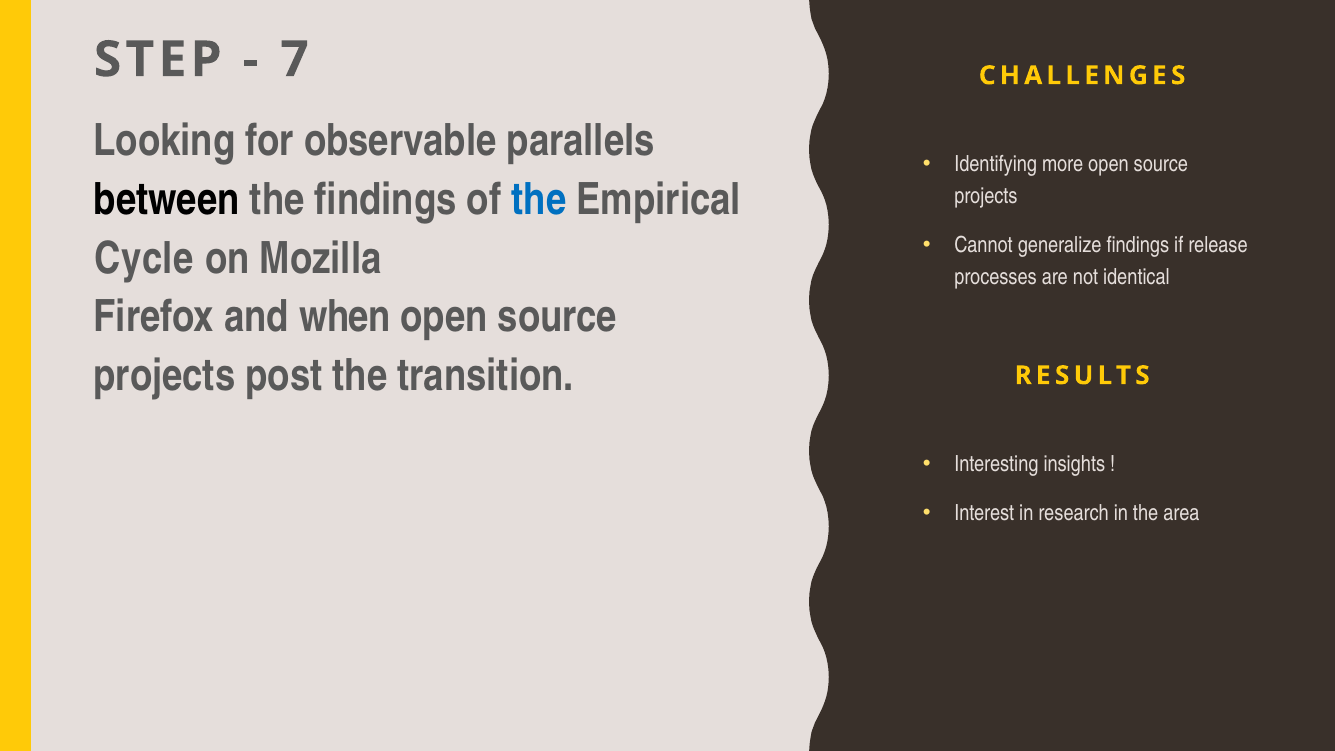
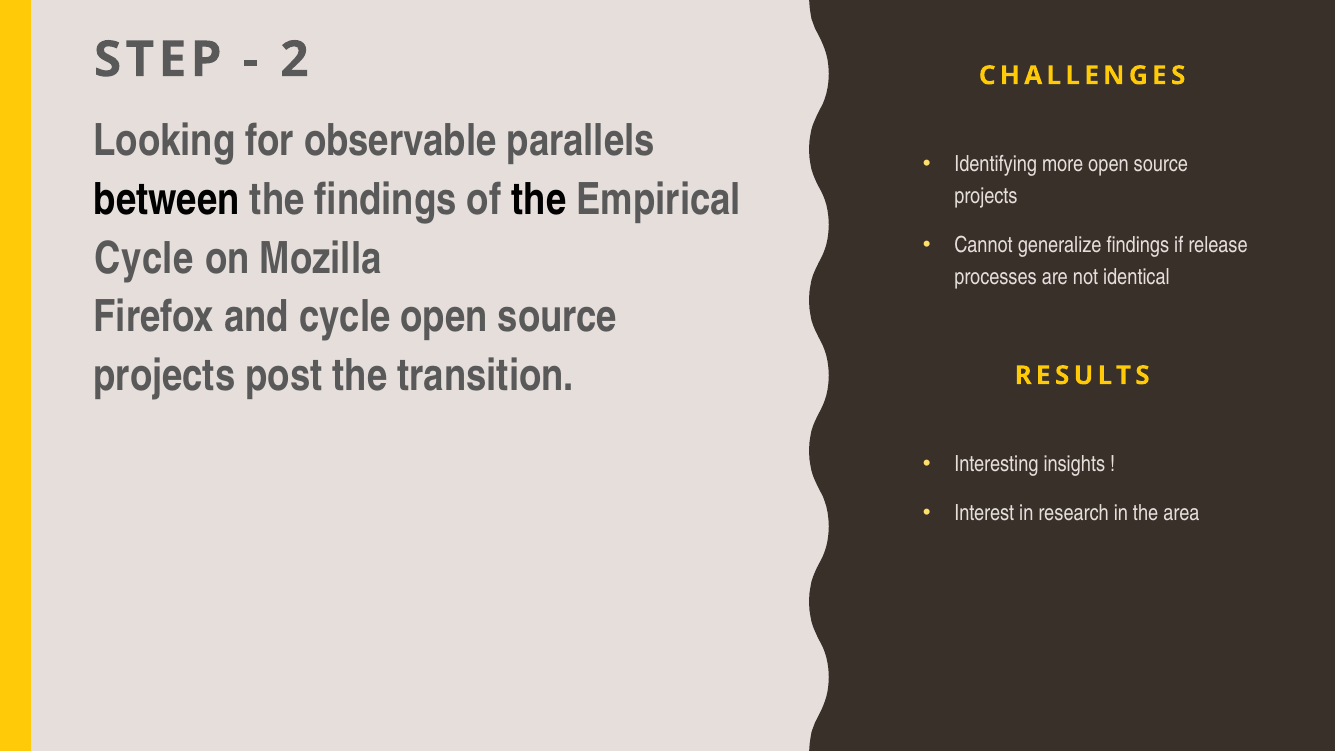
7: 7 -> 2 (294, 60)
the colour: blue -> black (539, 200)
and when: when -> cycle (345, 317)
